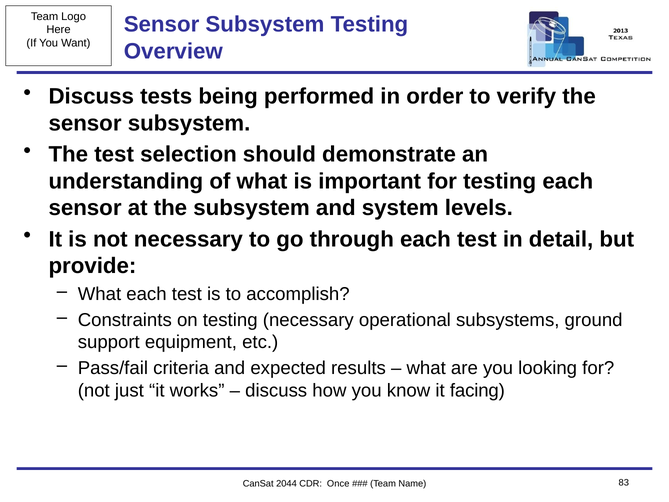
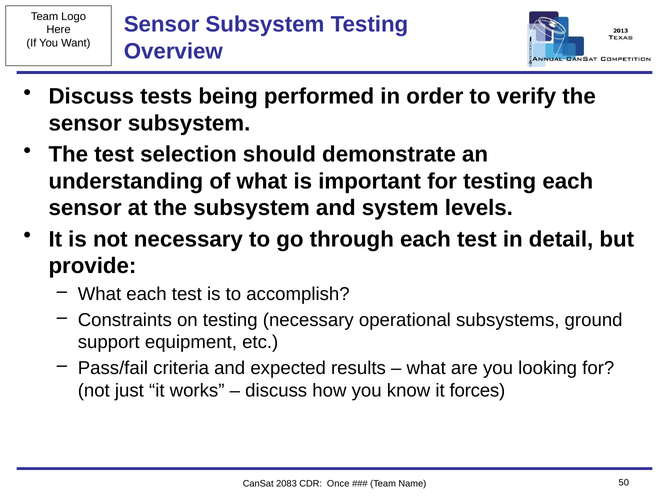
facing: facing -> forces (477, 390)
2044: 2044 -> 2083 (286, 483)
83: 83 -> 50 (624, 482)
